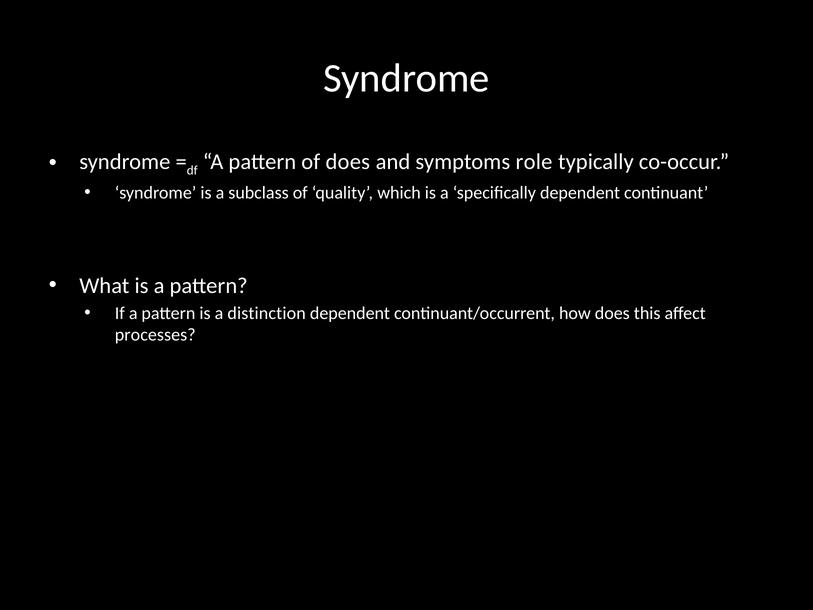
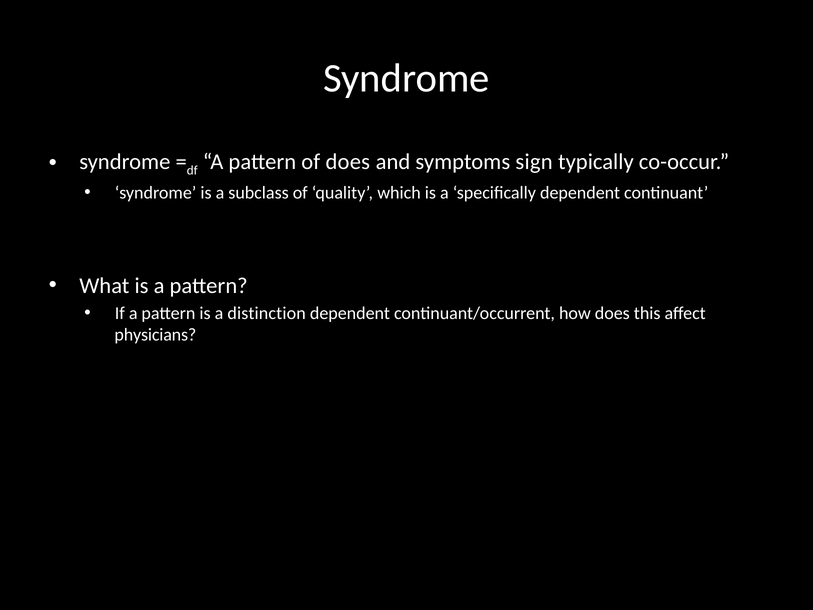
role: role -> sign (534, 162)
processes: processes -> physicians (155, 335)
